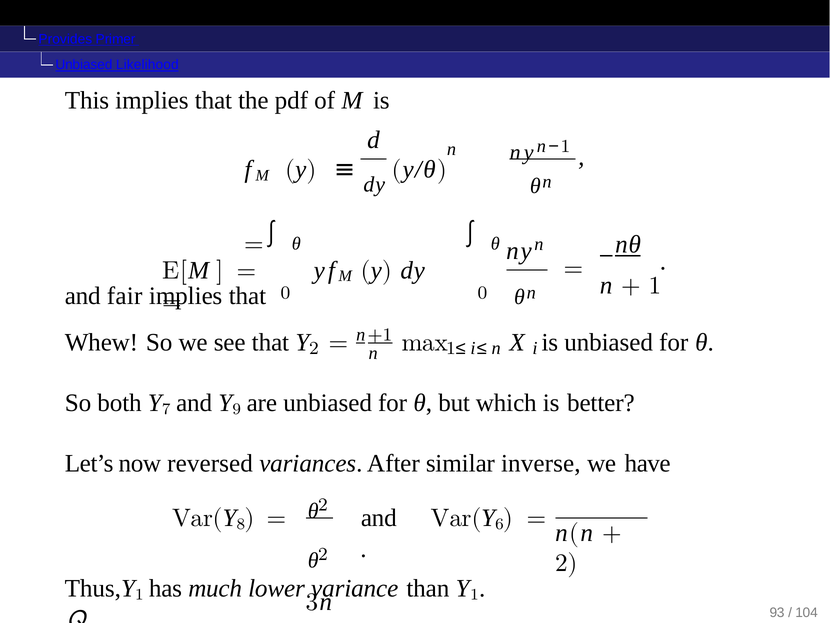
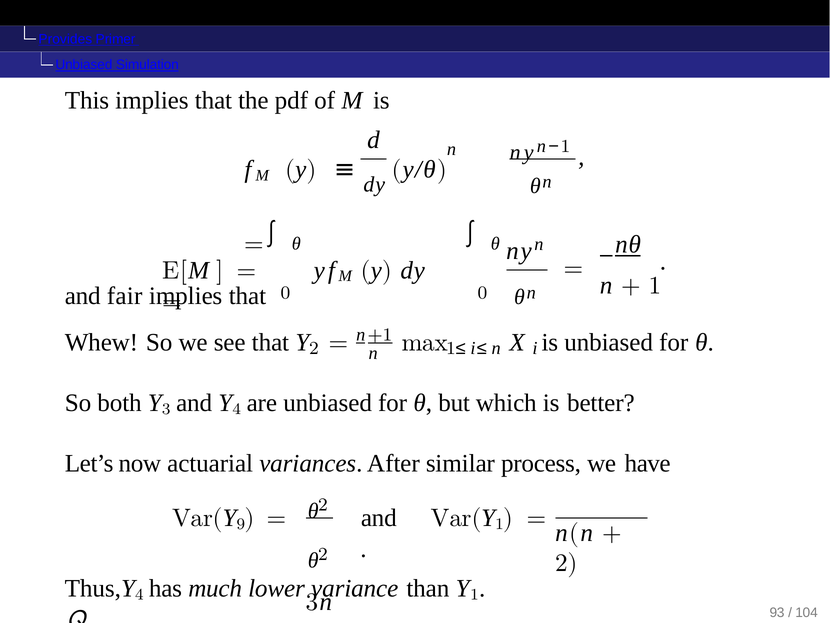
Likelihood: Likelihood -> Simulation (147, 65)
Y 7: 7 -> 3 (166, 409)
Y 9: 9 -> 4 (237, 409)
reversed: reversed -> actuarial (210, 463)
inverse: inverse -> process (541, 463)
8: 8 -> 9 (241, 524)
6: 6 -> 1 (499, 524)
1: 1 -> 4 (139, 594)
